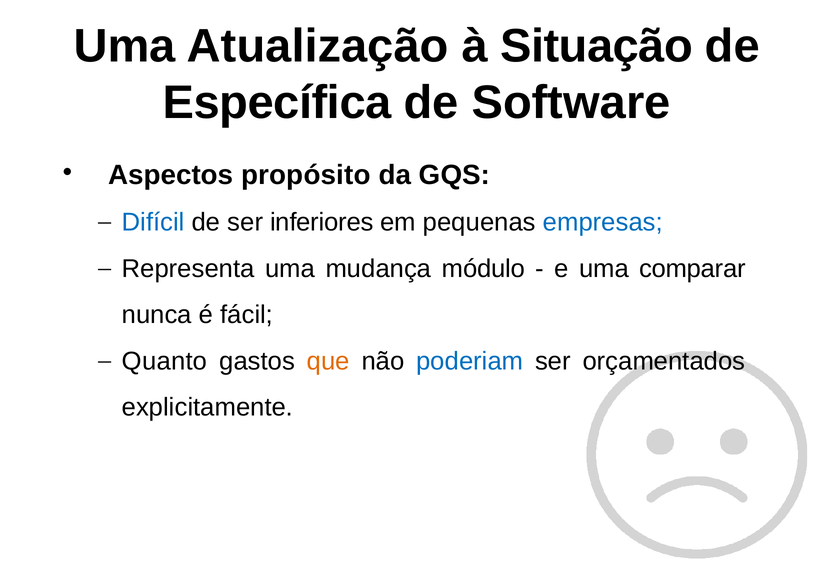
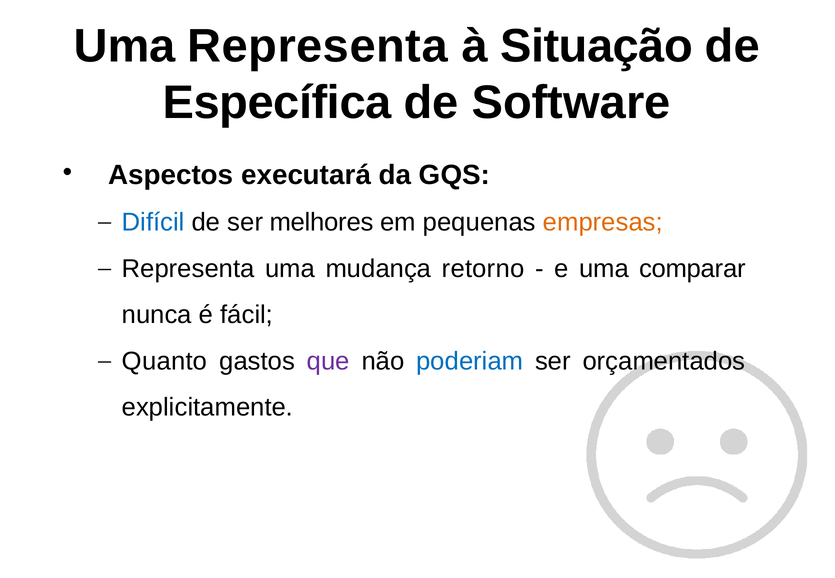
Uma Atualização: Atualização -> Representa (317, 46)
propósito: propósito -> executará (306, 175)
inferiores: inferiores -> melhores (322, 223)
empresas colour: blue -> orange (603, 223)
módulo: módulo -> retorno (483, 269)
que colour: orange -> purple (328, 361)
